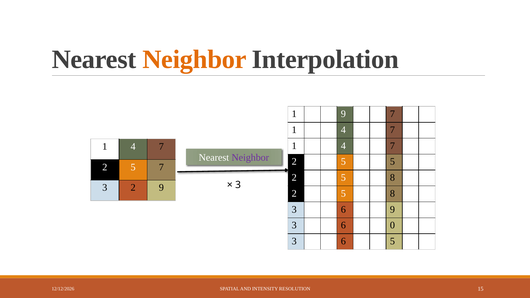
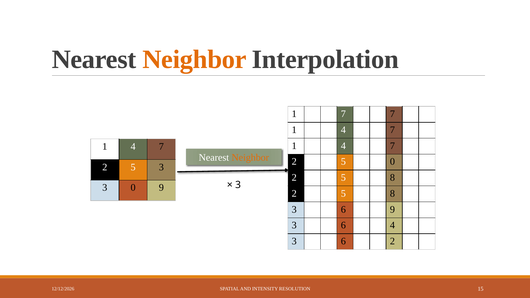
1 9: 9 -> 7 (343, 114)
Neighbor colour: purple -> orange (250, 158)
5 5: 5 -> 0 (392, 162)
5 7: 7 -> 3 (161, 167)
3 2: 2 -> 0 (133, 188)
6 0: 0 -> 4 (392, 225)
6 5: 5 -> 2 (392, 241)
